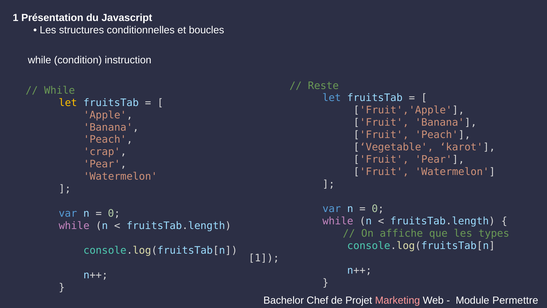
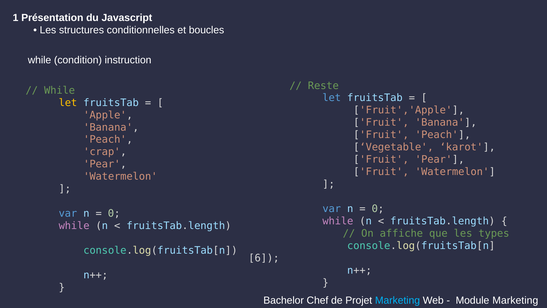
1: 1 -> 6 (264, 258)
Marketing colour: pink -> light blue (397, 300)
Module Permettre: Permettre -> Marketing (515, 300)
